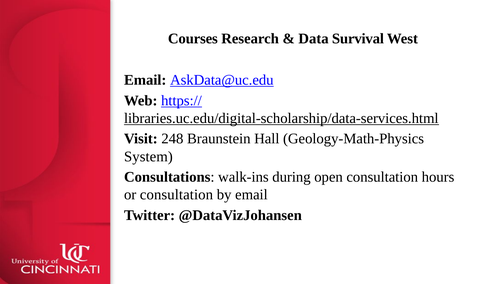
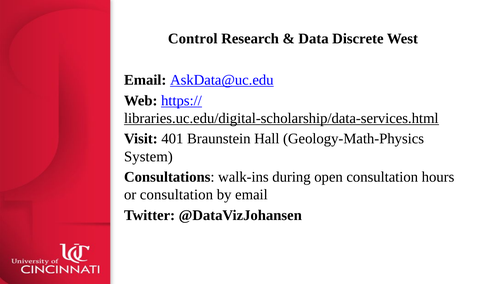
Courses: Courses -> Control (193, 39)
Survival: Survival -> Discrete (358, 39)
248: 248 -> 401 (172, 139)
